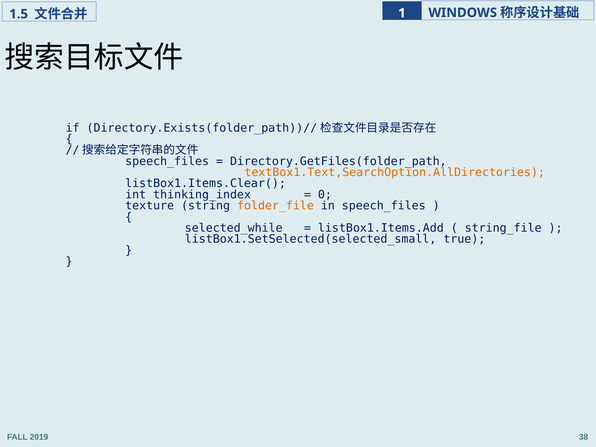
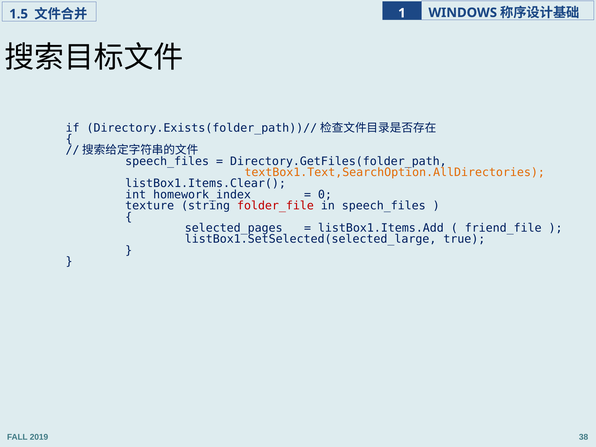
thinking_index: thinking_index -> homework_index (202, 195)
folder_file colour: orange -> red (275, 206)
selected_while: selected_while -> selected_pages (234, 228)
string_file: string_file -> friend_file (503, 228)
listBox1.SetSelected(selected_small: listBox1.SetSelected(selected_small -> listBox1.SetSelected(selected_large (311, 239)
